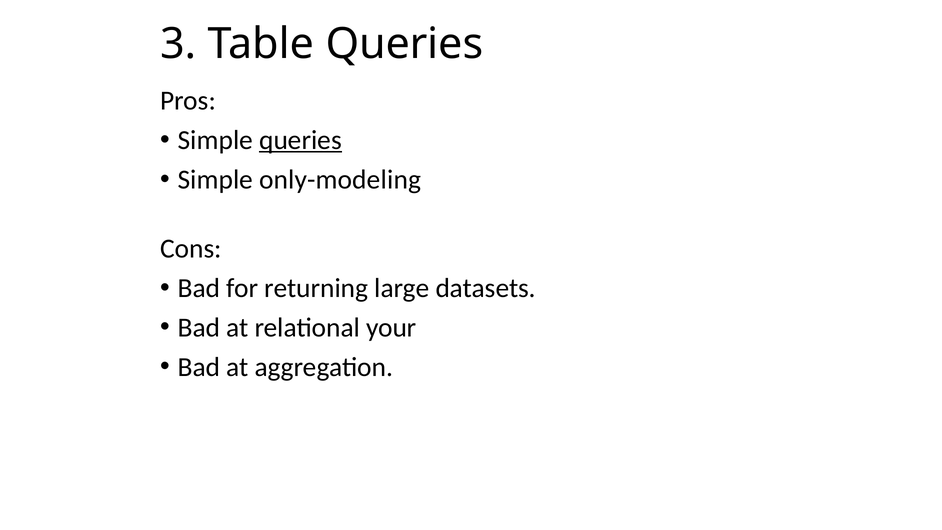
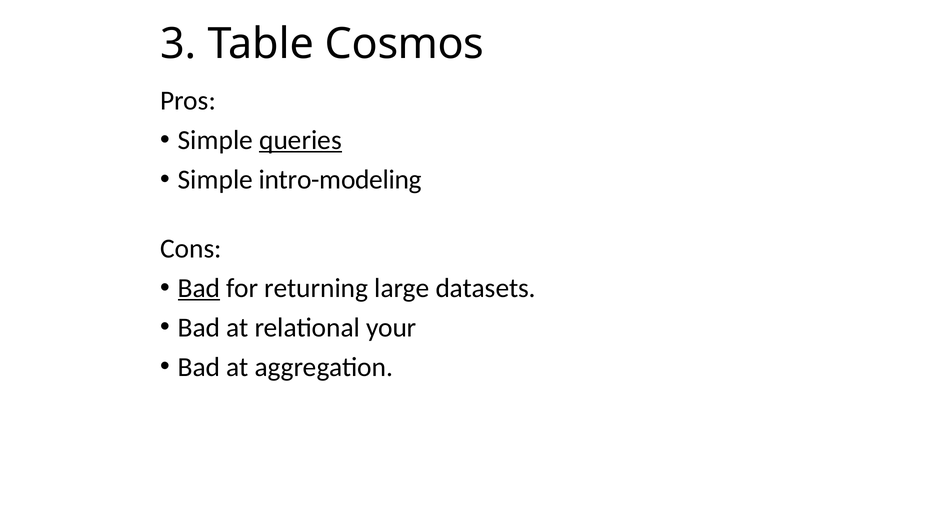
Table Queries: Queries -> Cosmos (405, 44)
only-modeling: only-modeling -> intro-modeling (340, 179)
Bad underline: none -> present (199, 288)
